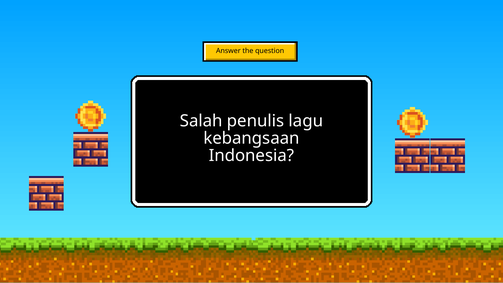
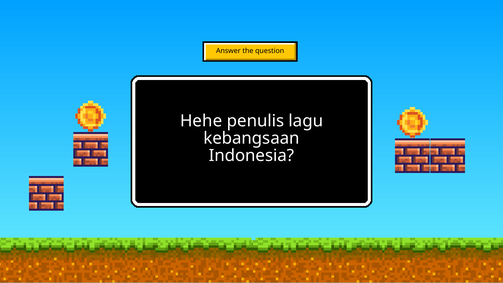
Salah: Salah -> Hehe (201, 121)
